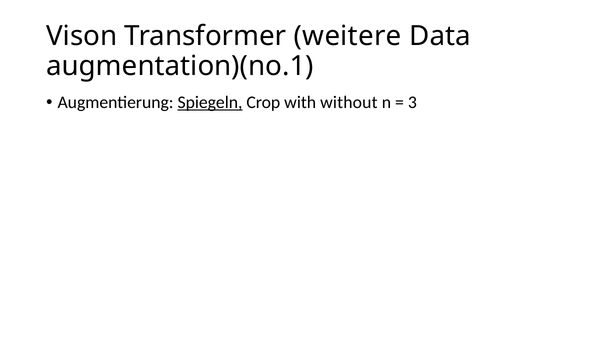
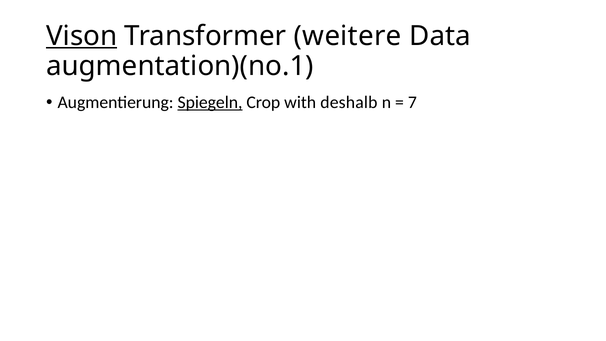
Vison underline: none -> present (82, 36)
without: without -> deshalb (349, 102)
3: 3 -> 7 (412, 102)
